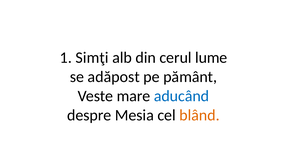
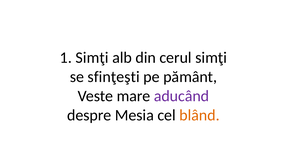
cerul lume: lume -> simţi (211, 57)
adăpost: adăpost -> sfinţeşti (114, 77)
aducând colour: blue -> purple (181, 96)
